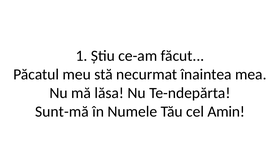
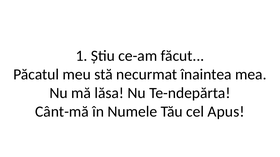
Sunt-mă: Sunt-mă -> Cânt-mă (62, 112)
Amin: Amin -> Apus (226, 112)
